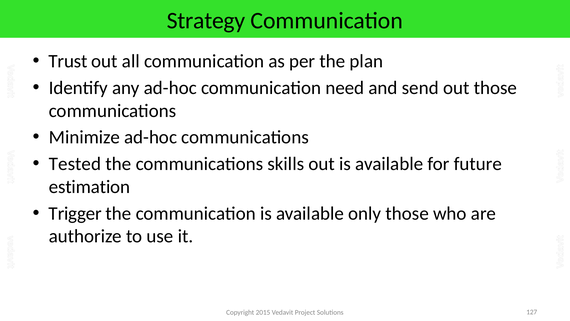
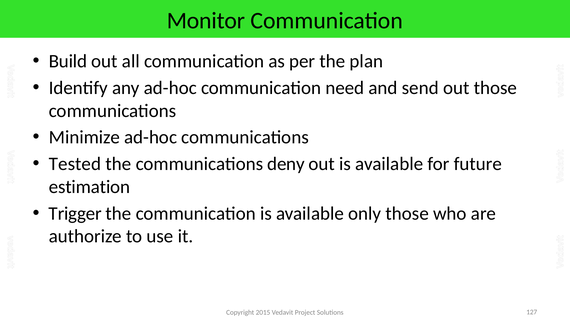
Strategy: Strategy -> Monitor (206, 21)
Trust: Trust -> Build (68, 61)
skills: skills -> deny (286, 164)
